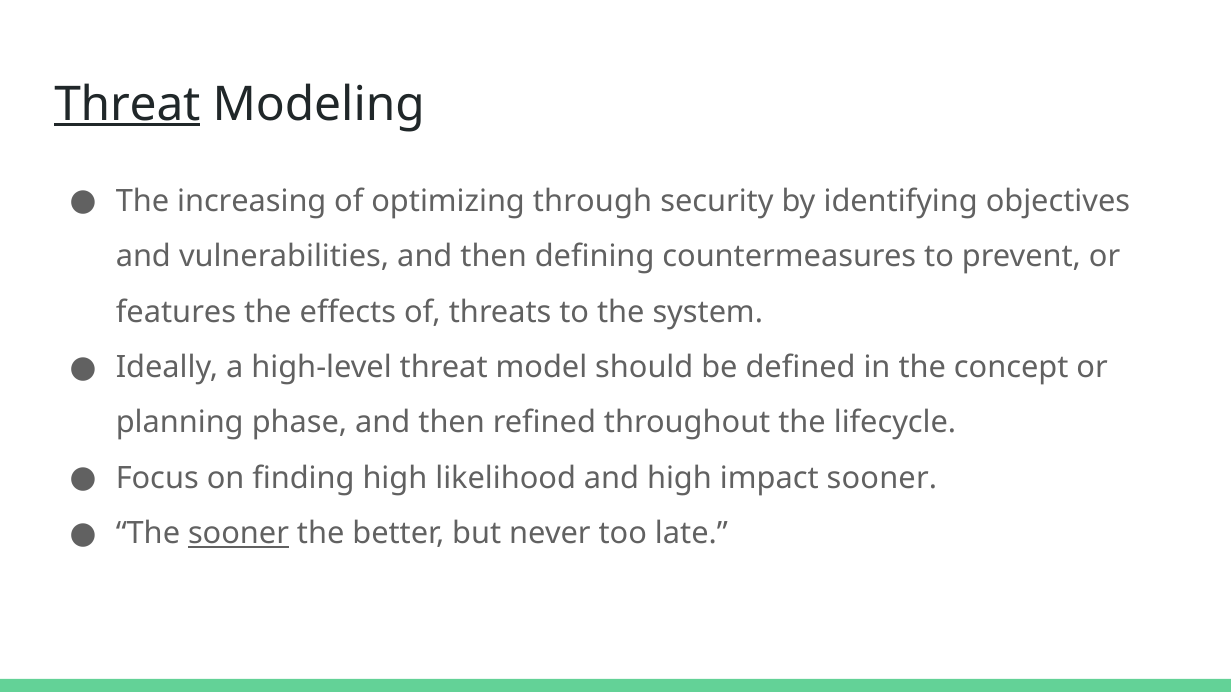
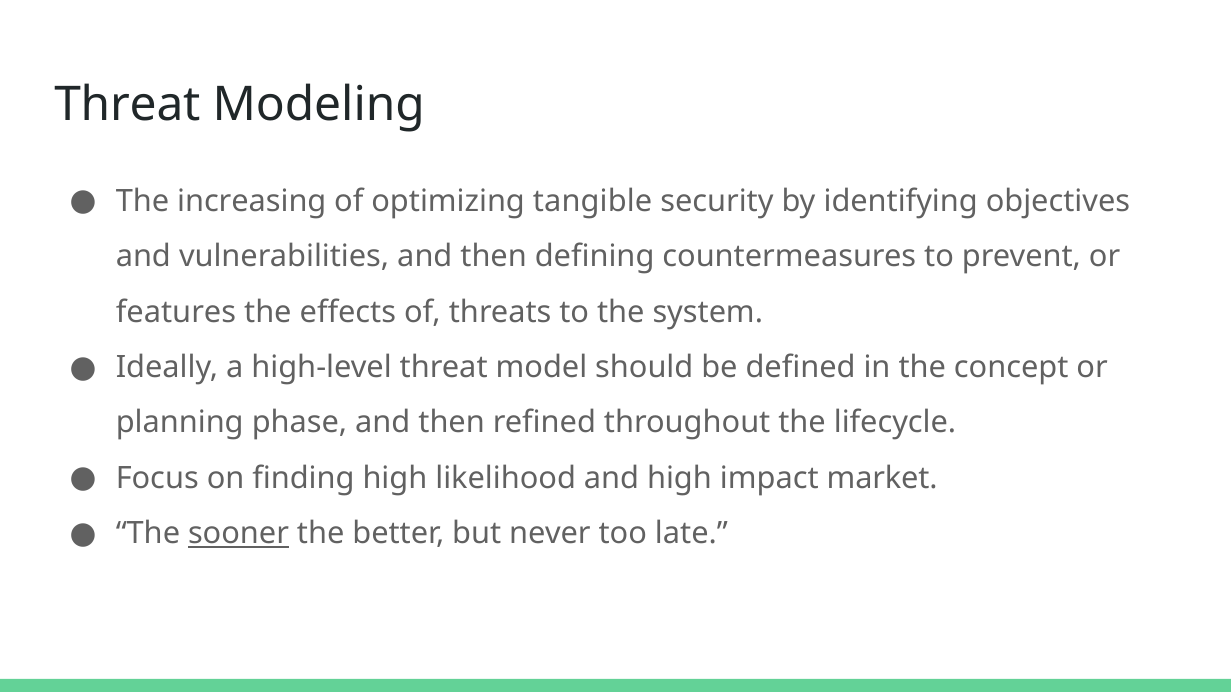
Threat underline: present -> none (127, 104)
through: through -> tangible (593, 201)
impact sooner: sooner -> market (882, 478)
